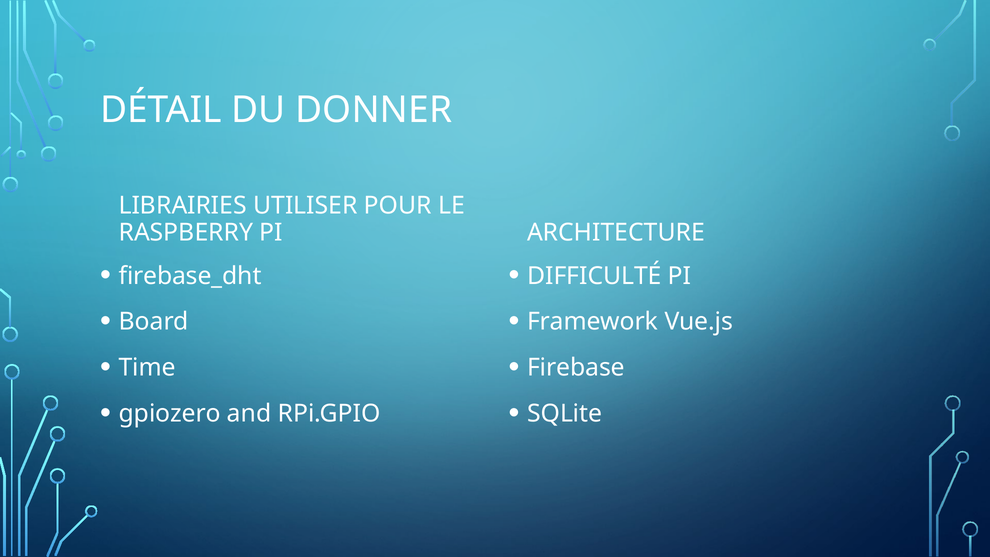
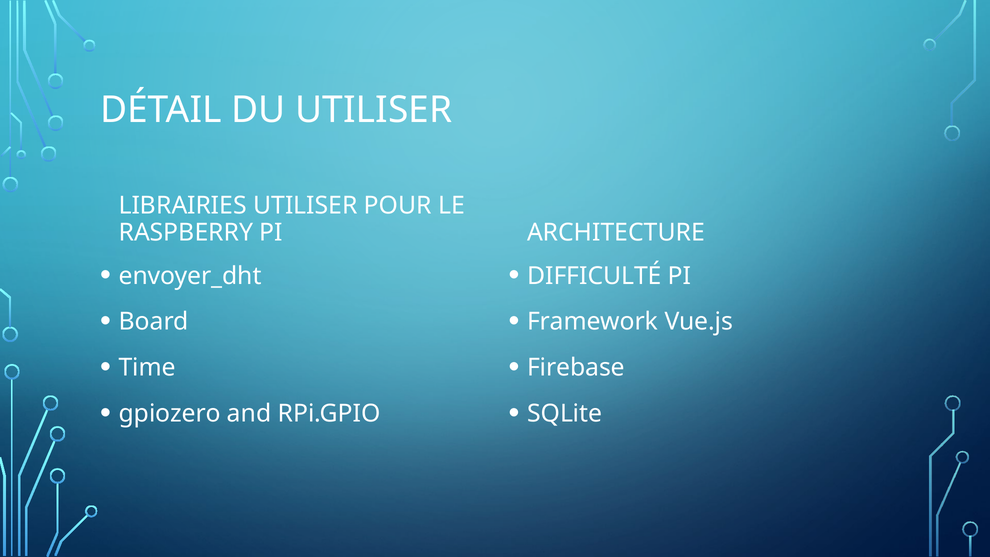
DU DONNER: DONNER -> UTILISER (374, 110)
firebase_dht: firebase_dht -> envoyer_dht (190, 276)
